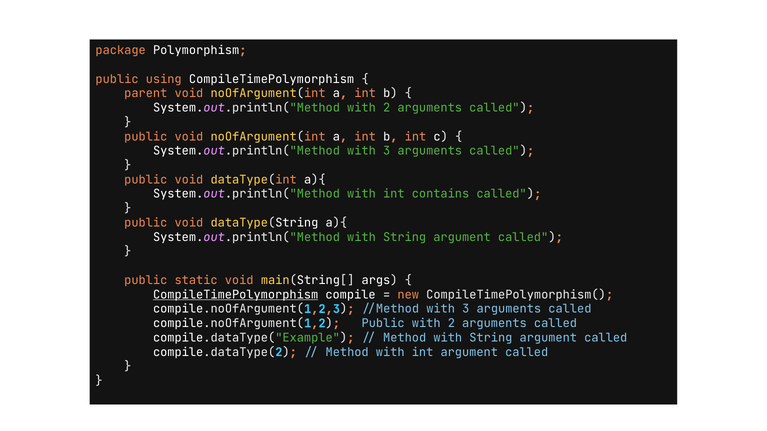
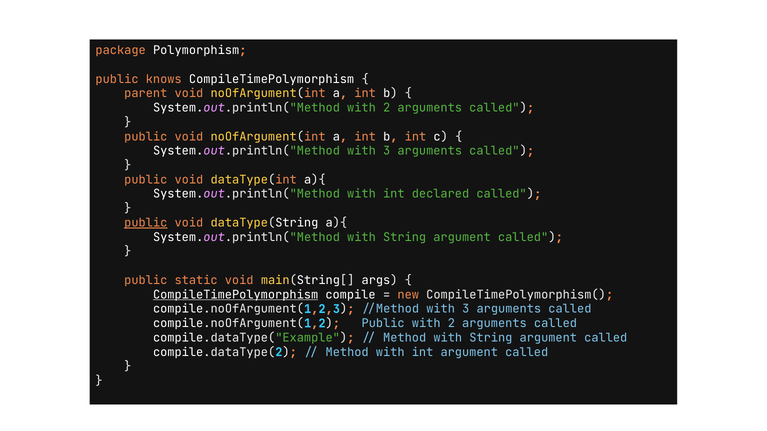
using: using -> knows (164, 79)
contains: contains -> declared (440, 194)
public underline: none -> present (146, 223)
